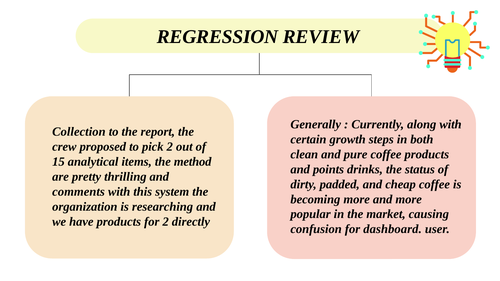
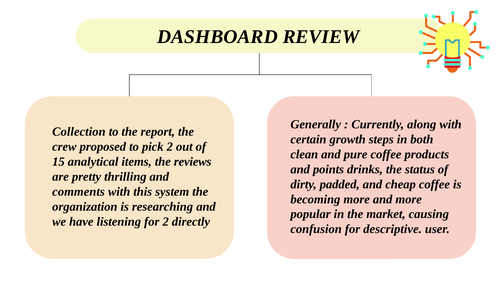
REGRESSION: REGRESSION -> DASHBOARD (217, 37)
method: method -> reviews (193, 162)
have products: products -> listening (119, 222)
dashboard: dashboard -> descriptive (393, 229)
